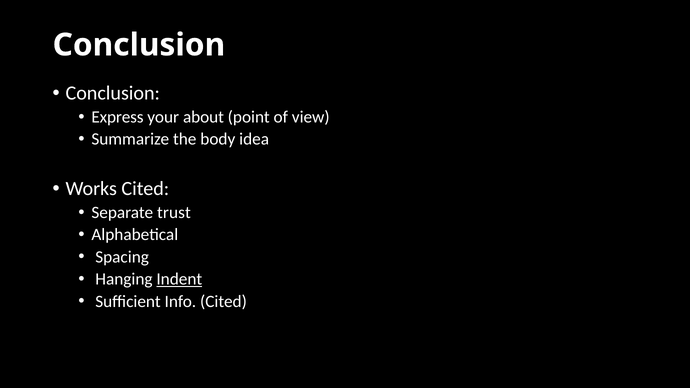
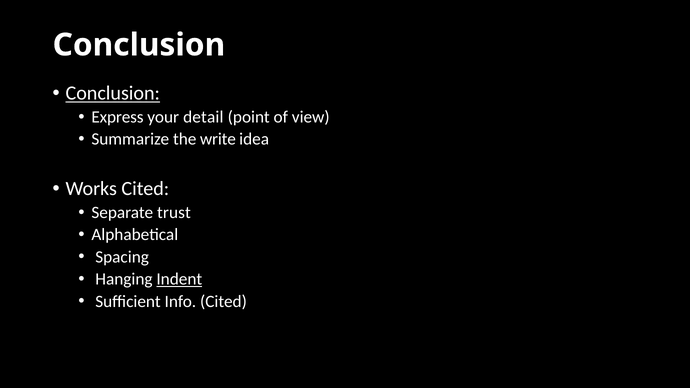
Conclusion underline: none -> present (113, 93)
about: about -> detail (203, 117)
body: body -> write (218, 139)
